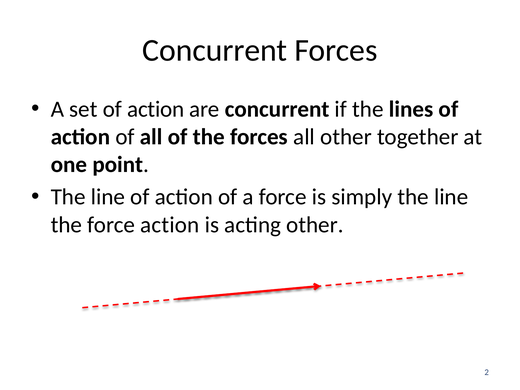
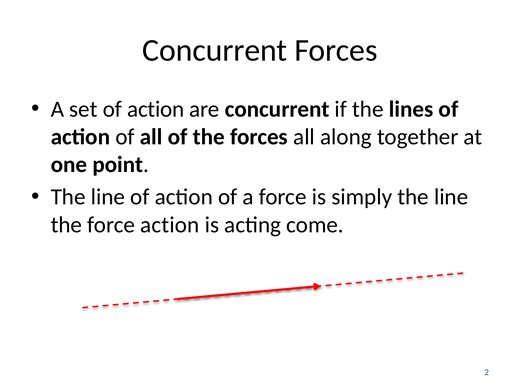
all other: other -> along (346, 137)
acting other: other -> come (315, 225)
